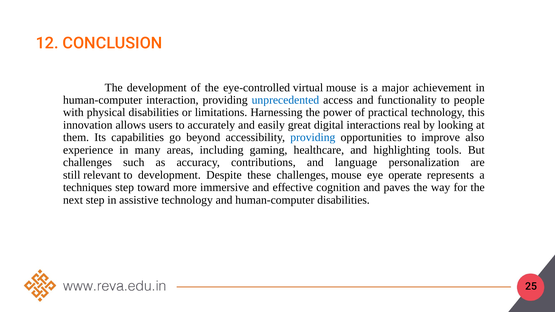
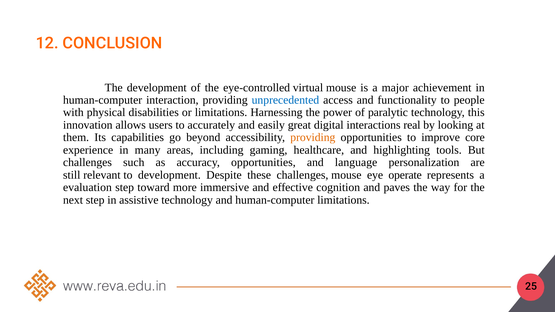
practical: practical -> paralytic (388, 113)
providing colour: blue -> orange (313, 138)
also: also -> core (475, 138)
accuracy contributions: contributions -> opportunities (263, 163)
techniques: techniques -> evaluation (87, 188)
human-computer disabilities: disabilities -> limitations (343, 200)
